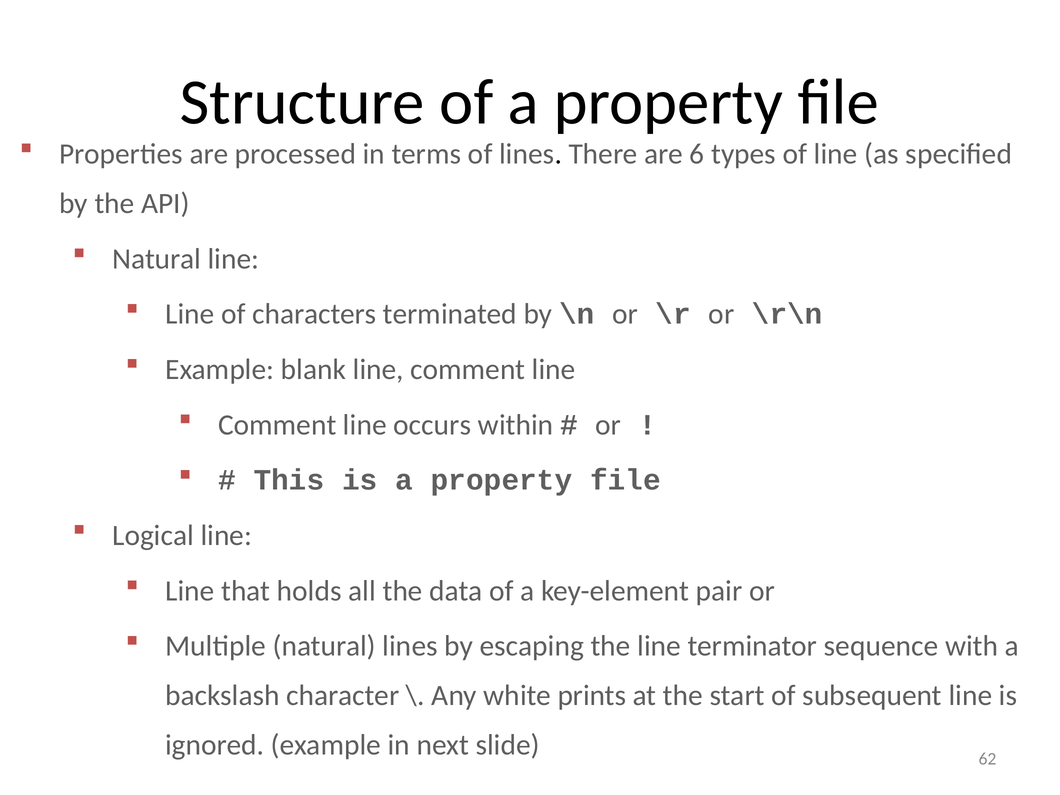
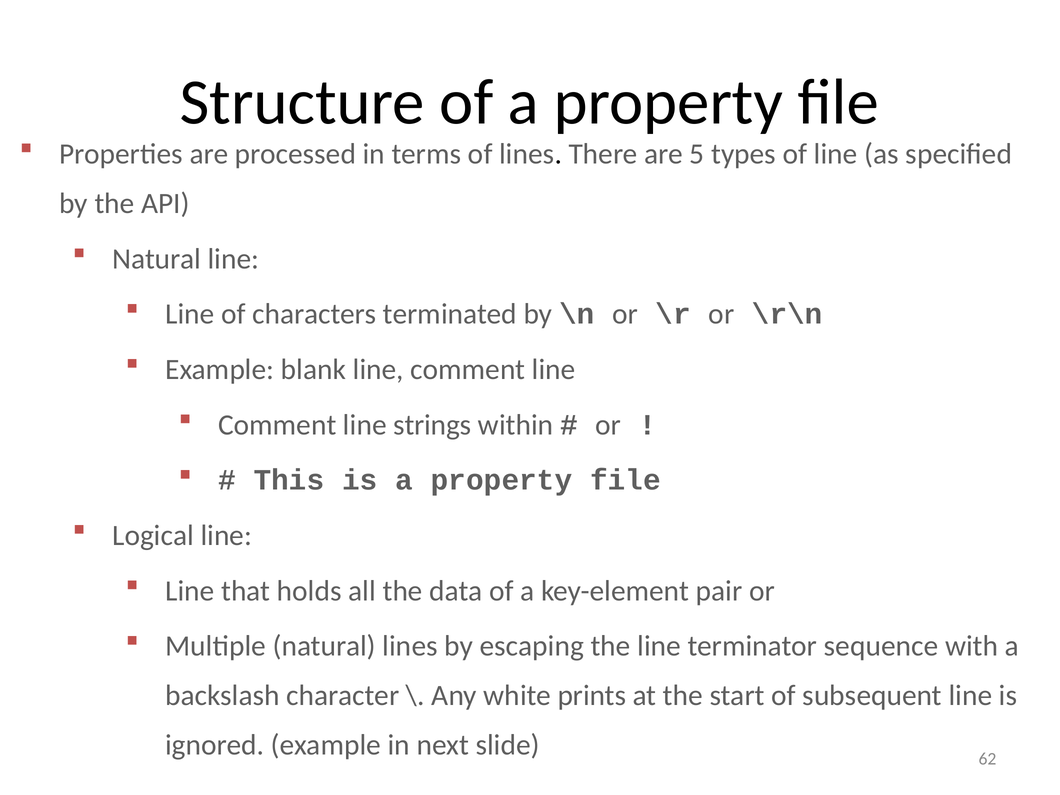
6: 6 -> 5 (697, 154)
occurs: occurs -> strings (432, 425)
